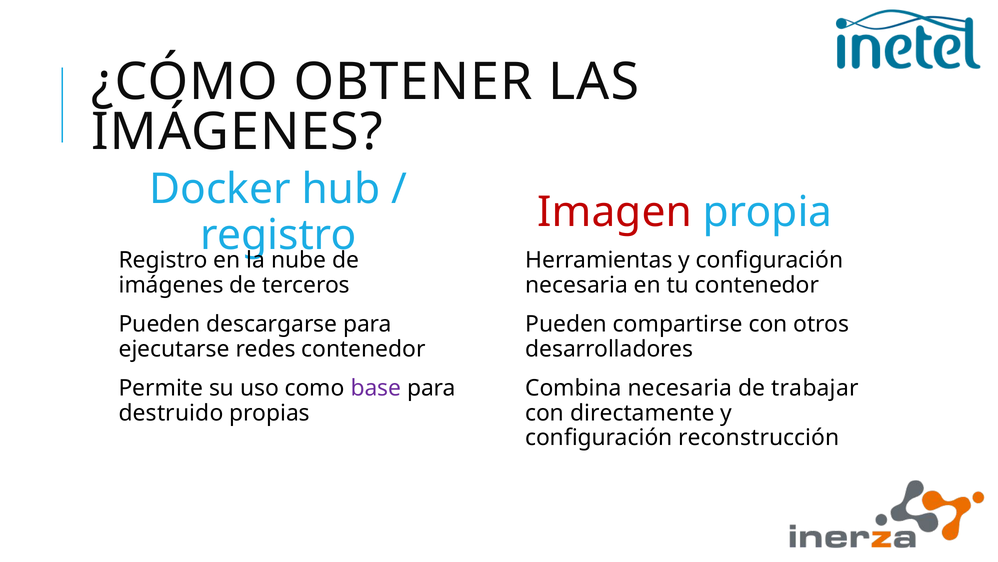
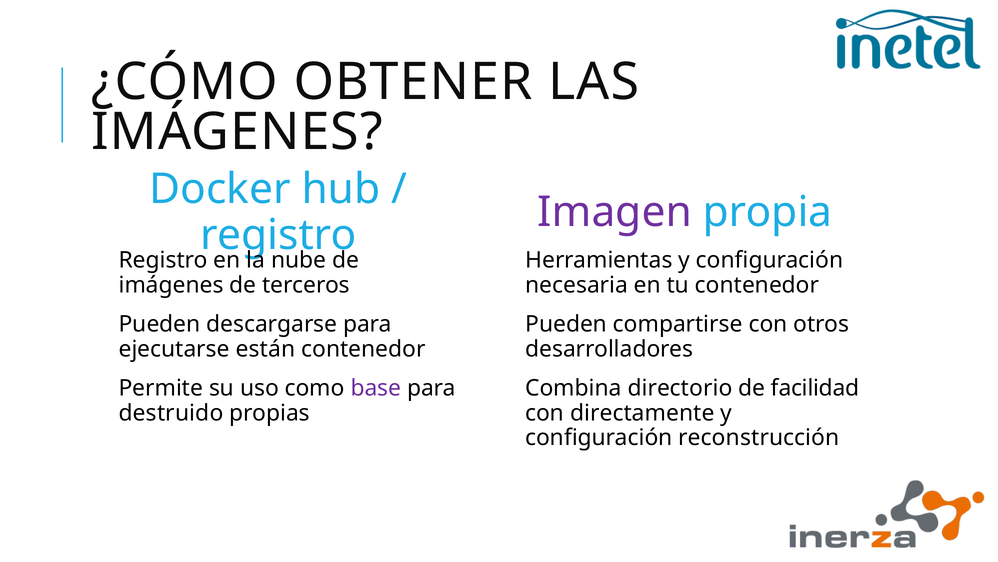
Imagen colour: red -> purple (615, 212)
redes: redes -> están (265, 349)
Combina necesaria: necesaria -> directorio (680, 388)
trabajar: trabajar -> facilidad (815, 388)
